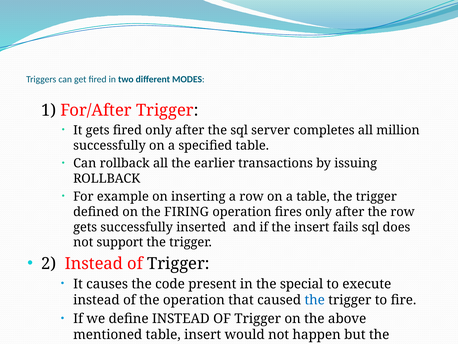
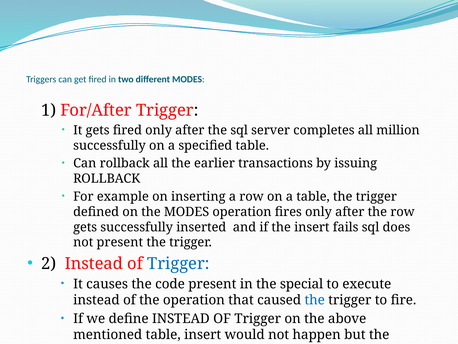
the FIRING: FIRING -> MODES (187, 212)
not support: support -> present (120, 242)
Trigger colour: black -> blue (178, 263)
